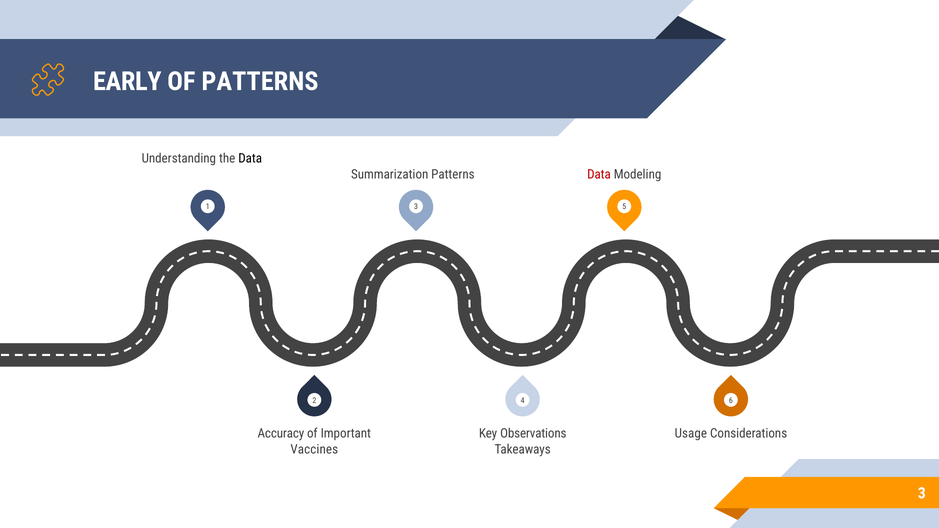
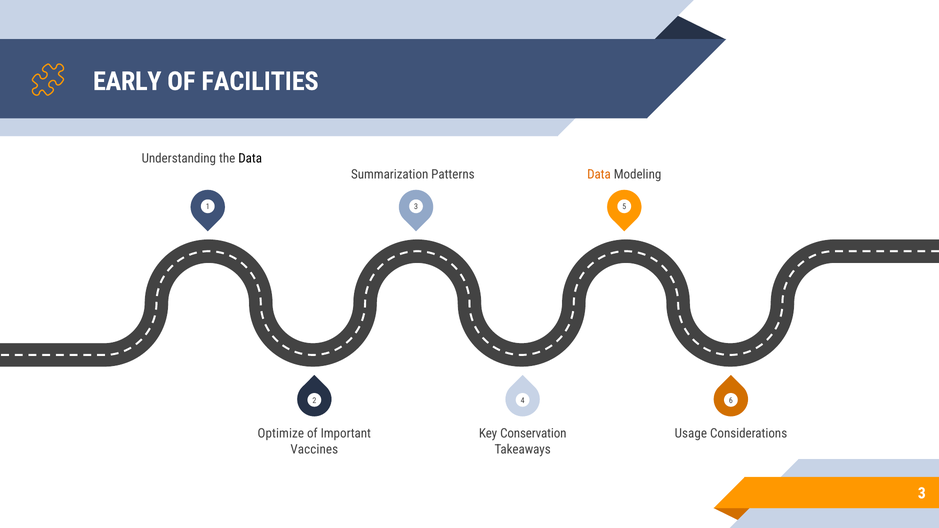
OF PATTERNS: PATTERNS -> FACILITIES (260, 81)
Data colour: red -> orange (599, 174)
Accuracy: Accuracy -> Optimize (281, 434)
Observations: Observations -> Conservation (533, 434)
